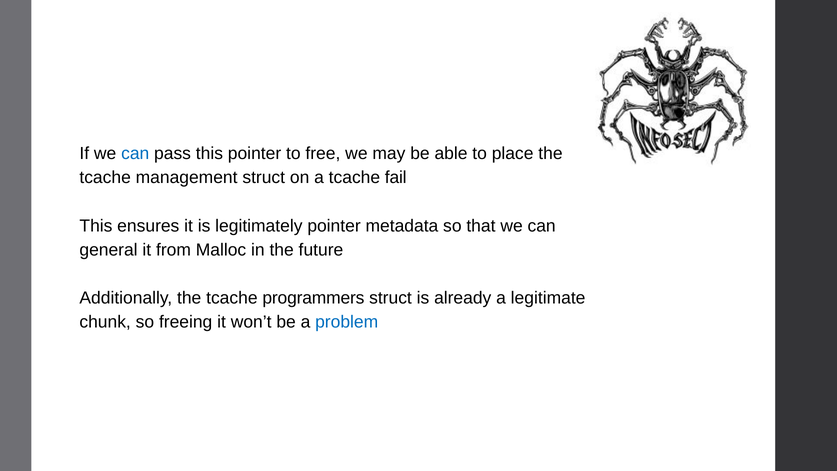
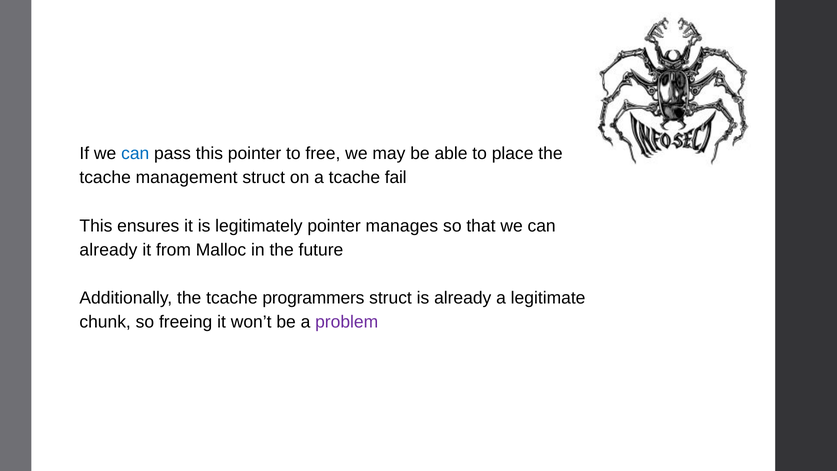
metadata: metadata -> manages (402, 226)
general: general -> already (108, 250)
problem colour: blue -> purple (347, 322)
